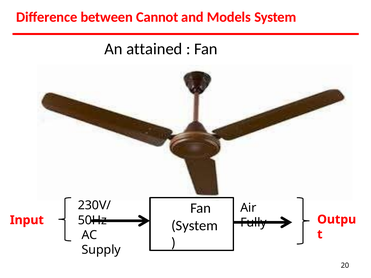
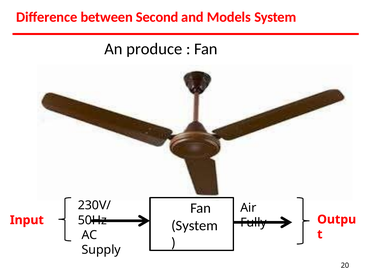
Cannot: Cannot -> Second (157, 17)
attained: attained -> produce (154, 49)
